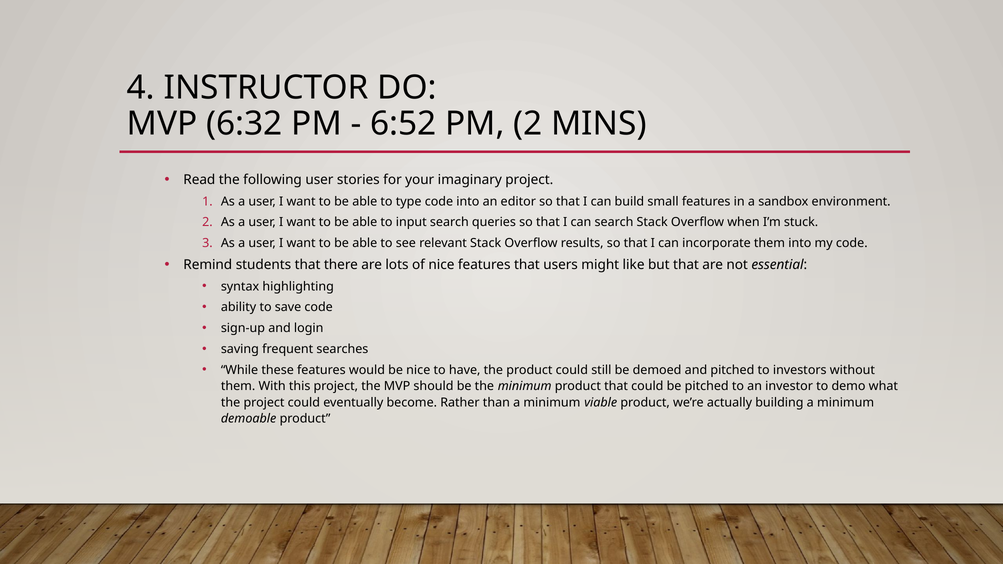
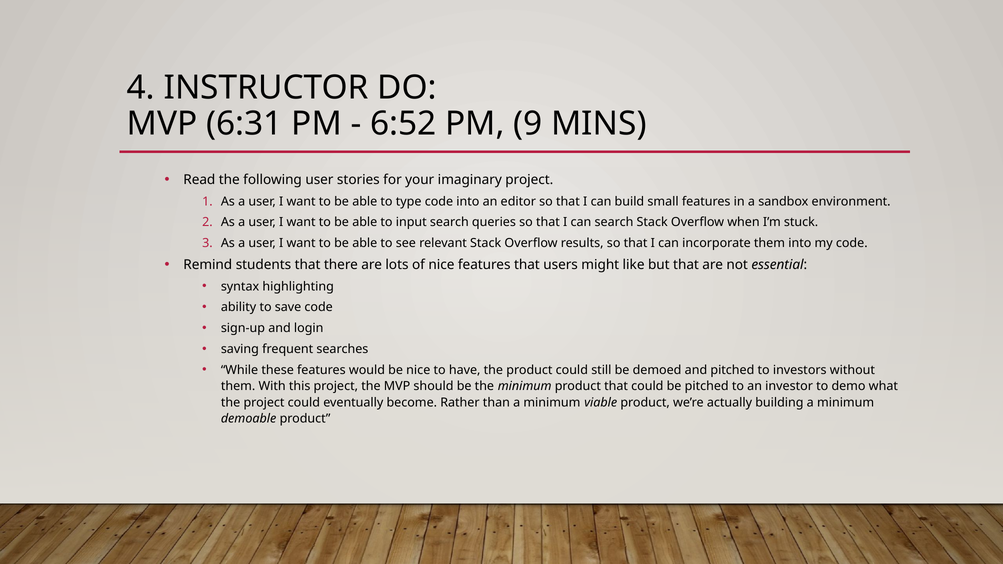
6:32: 6:32 -> 6:31 (244, 124)
PM 2: 2 -> 9 (528, 124)
